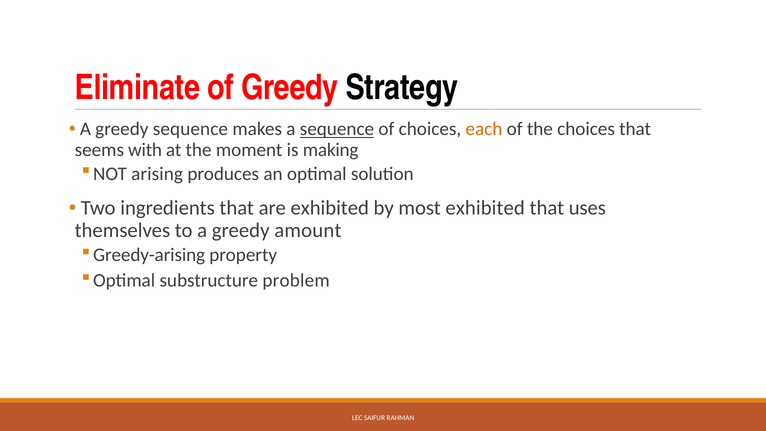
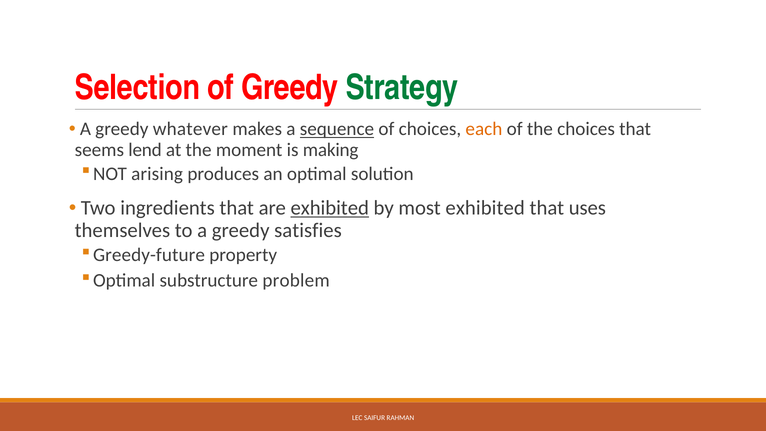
Eliminate: Eliminate -> Selection (137, 88)
Strategy colour: black -> green (402, 88)
greedy sequence: sequence -> whatever (190, 129)
with: with -> lend (145, 150)
exhibited underline: none -> present (330, 208)
amount: amount -> satisfies (308, 230)
Greedy-arising: Greedy-arising -> Greedy-future (149, 255)
